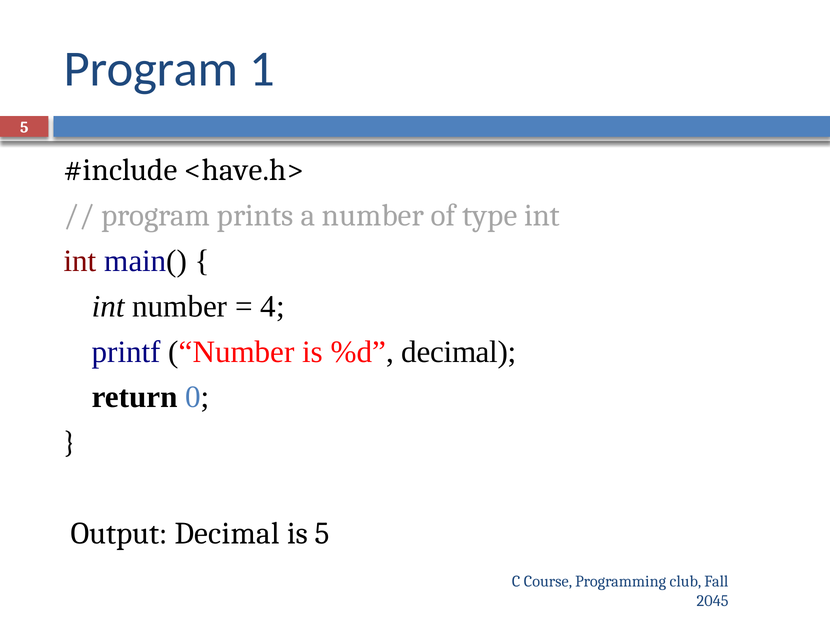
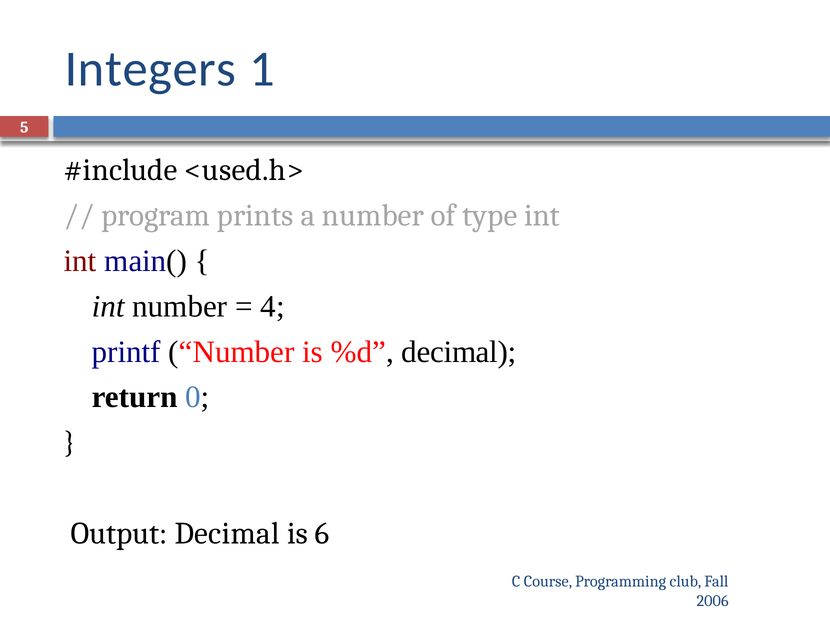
Program: Program -> Integers (151, 69)
<have.h>: <have.h> -> <used.h> (244, 170)
is 5: 5 -> 6 (322, 534)
2045: 2045 -> 2006 (713, 601)
